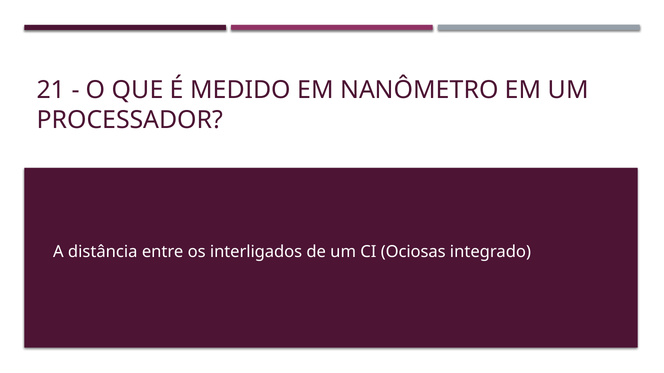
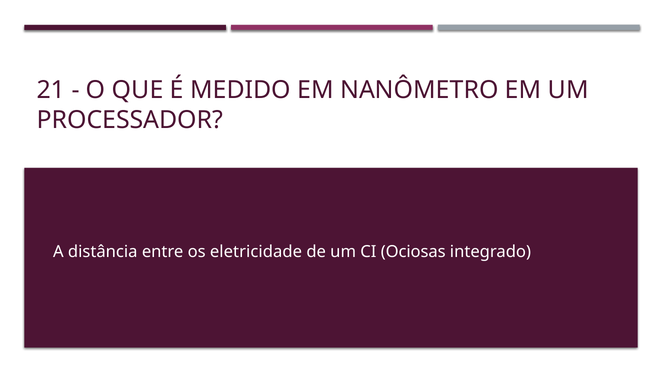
interligados: interligados -> eletricidade (256, 252)
